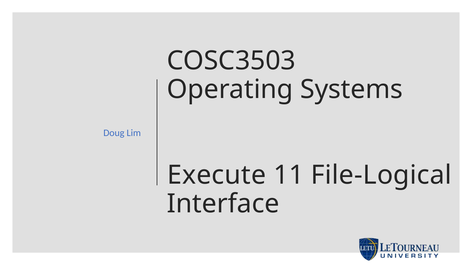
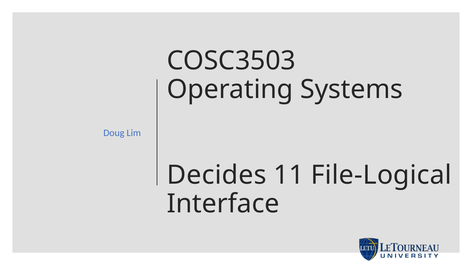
Execute: Execute -> Decides (217, 176)
